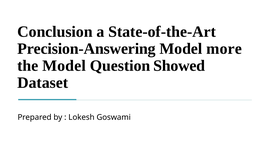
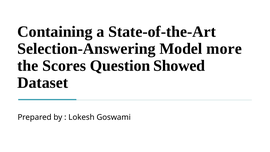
Conclusion: Conclusion -> Containing (55, 32)
Precision-Answering: Precision-Answering -> Selection-Answering (86, 49)
the Model: Model -> Scores (64, 66)
